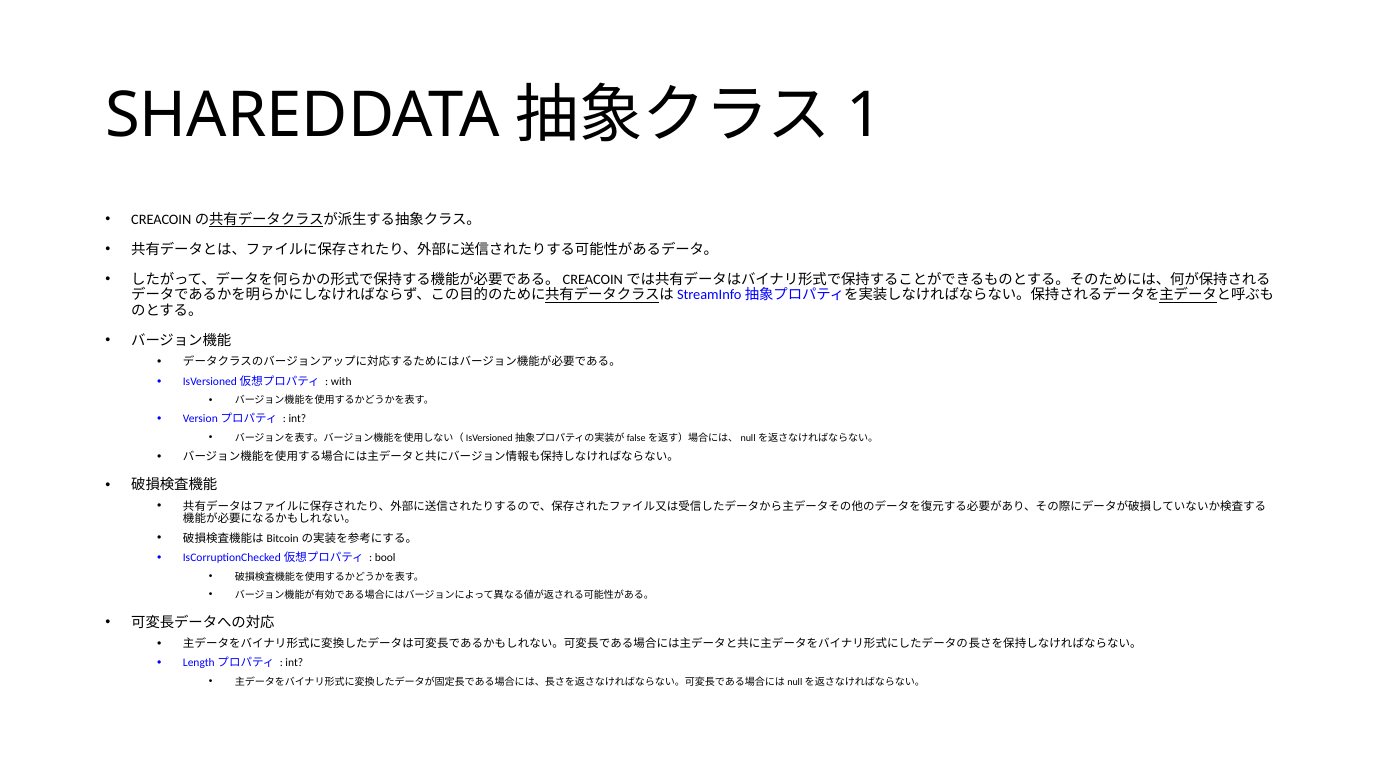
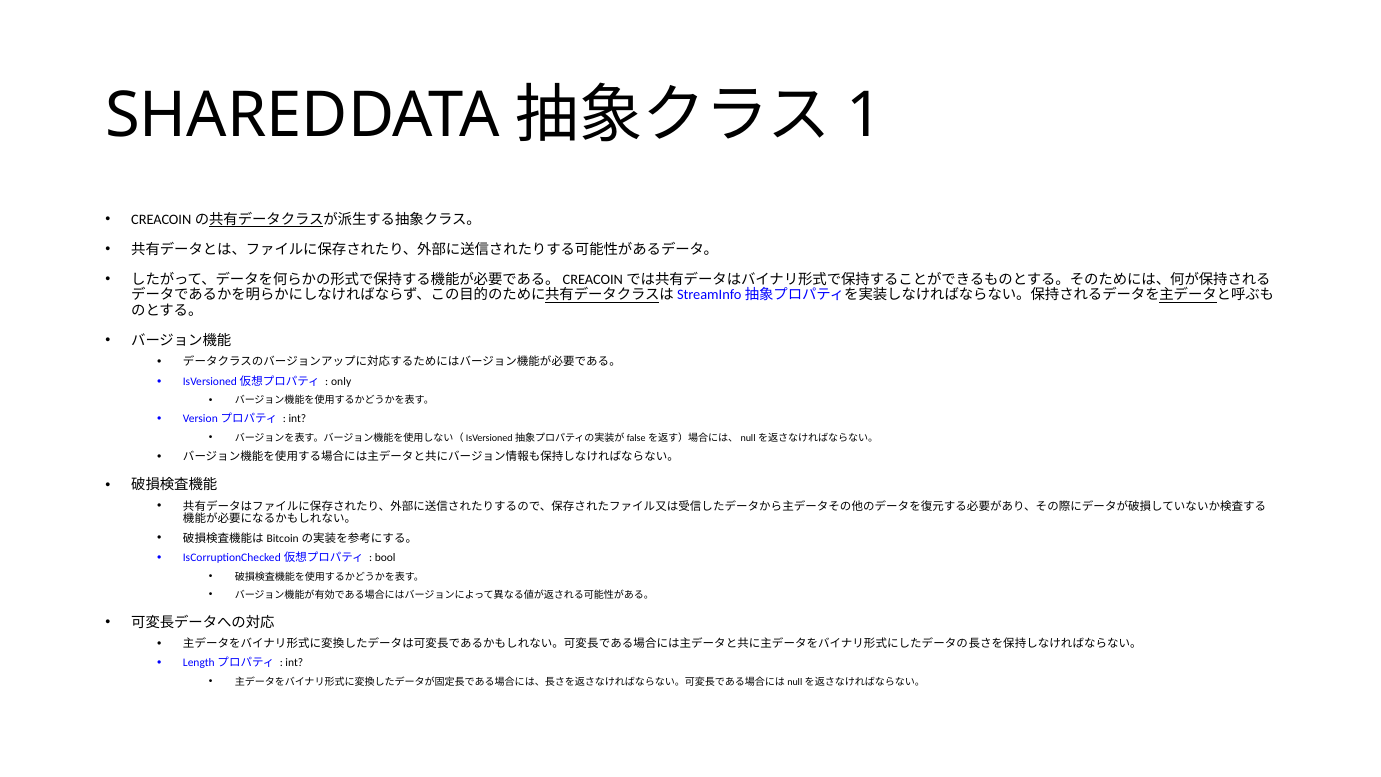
with: with -> only (341, 381)
